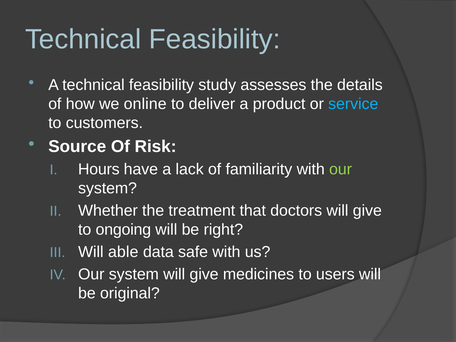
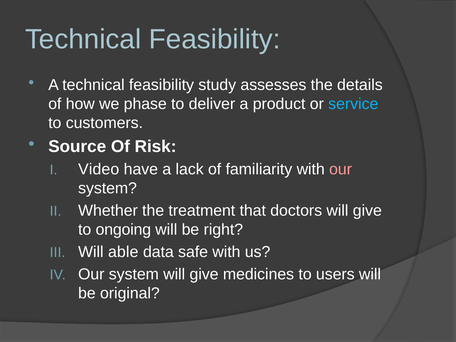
online: online -> phase (145, 104)
Hours: Hours -> Video (99, 169)
our colour: light green -> pink (341, 169)
